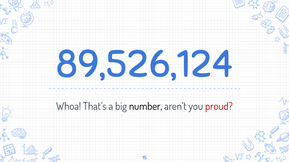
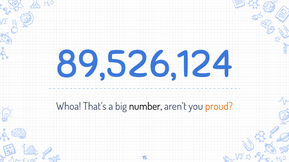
proud colour: red -> orange (219, 107)
